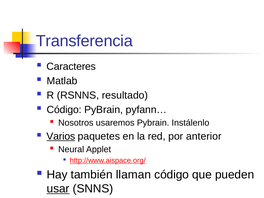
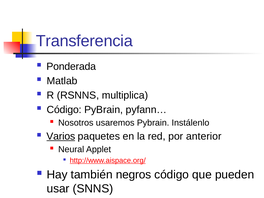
Caracteres: Caracteres -> Ponderada (71, 66)
resultado: resultado -> multiplica (125, 95)
llaman: llaman -> negros (134, 175)
usar underline: present -> none (58, 189)
